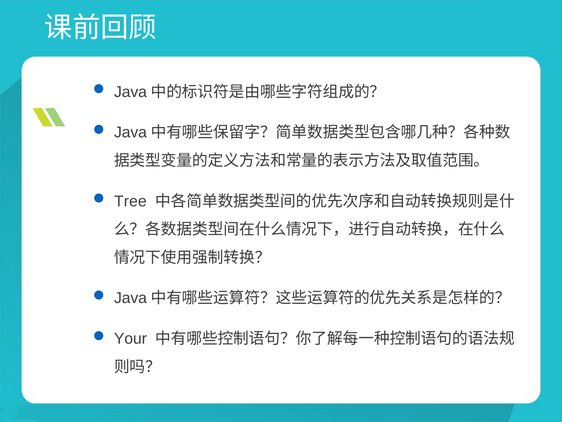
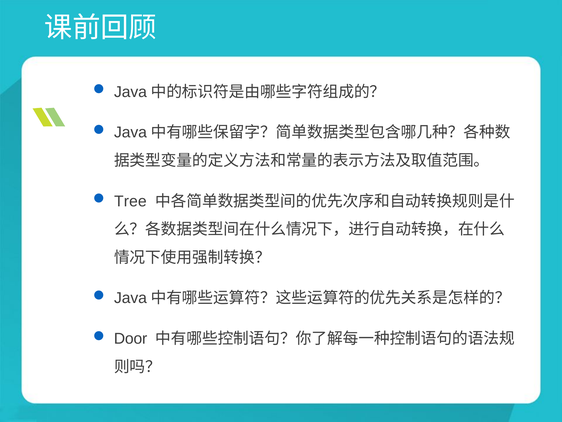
Your: Your -> Door (131, 338)
